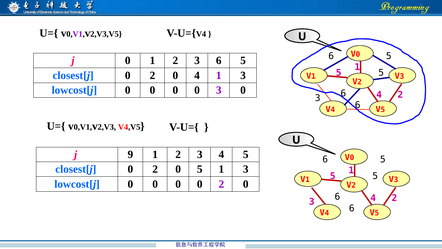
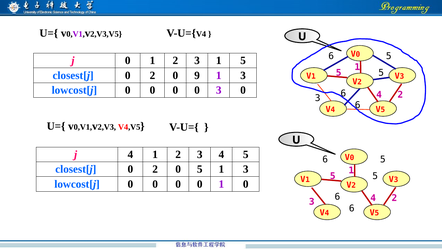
2 3 6: 6 -> 1 (219, 61)
0 4: 4 -> 9 (197, 75)
j 9: 9 -> 4 (130, 154)
0 0 2: 2 -> 1 (221, 184)
